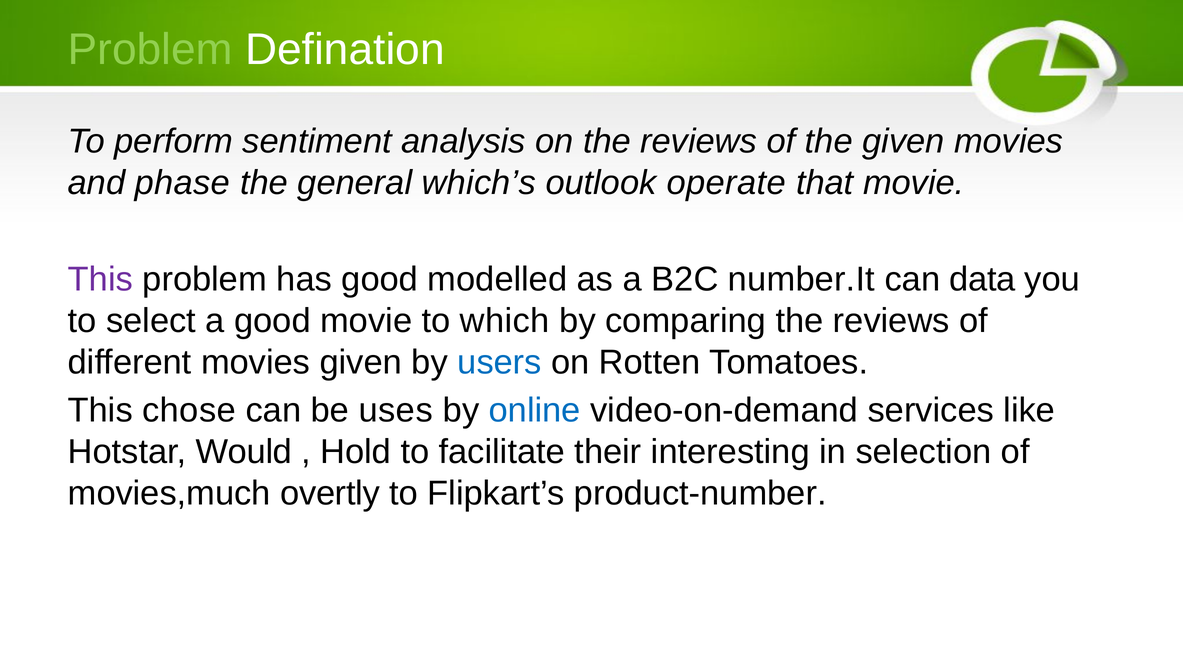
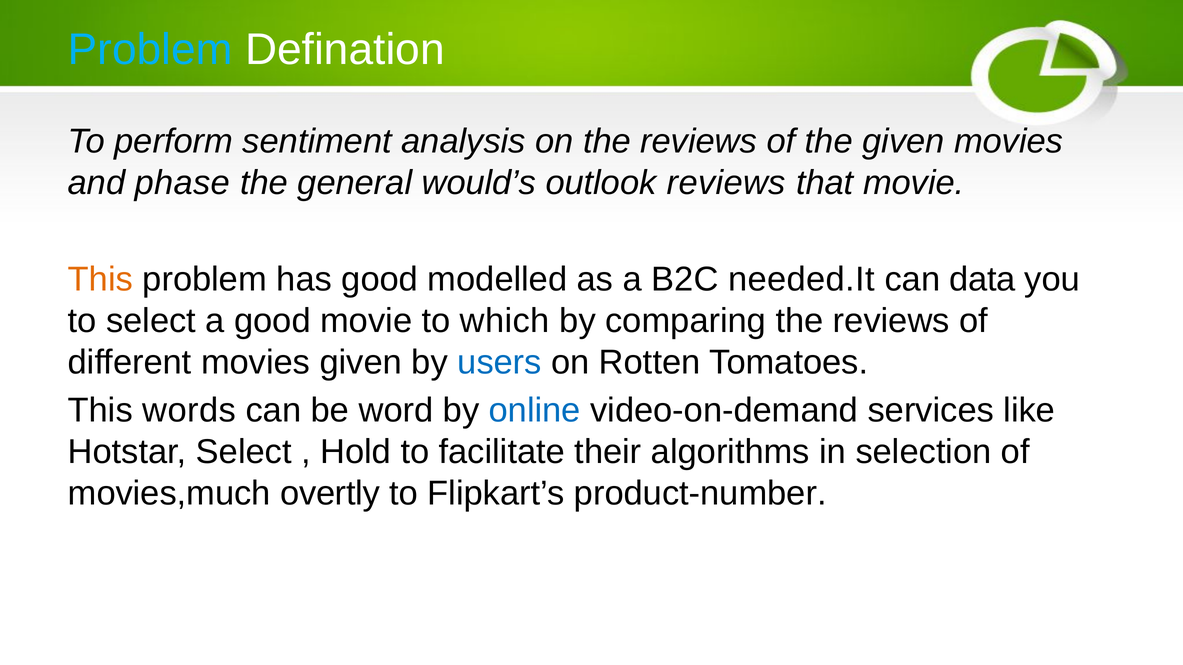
Problem colour: light green -> light blue (150, 50)
which’s: which’s -> would’s (479, 183)
outlook operate: operate -> reviews (726, 183)
This colour: purple -> orange (100, 280)
number.It: number.It -> needed.It (801, 280)
chose: chose -> words (189, 411)
uses: uses -> word (396, 411)
Hotstar Would: Would -> Select (244, 452)
interesting: interesting -> algorithms (730, 452)
